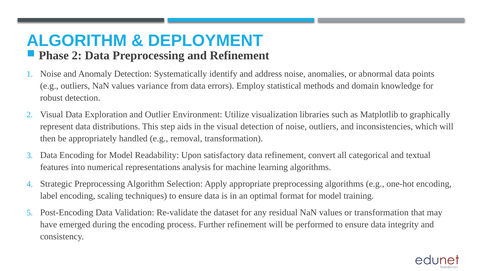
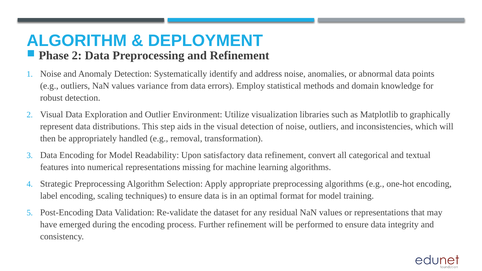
analysis: analysis -> missing (196, 167)
or transformation: transformation -> representations (382, 213)
